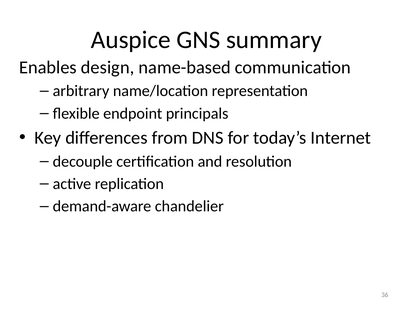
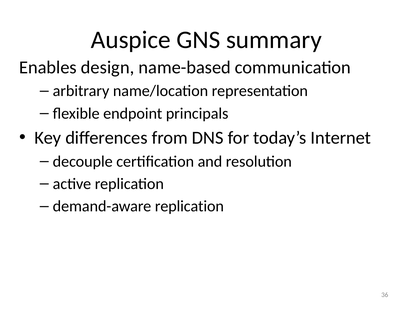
demand-aware chandelier: chandelier -> replication (189, 207)
